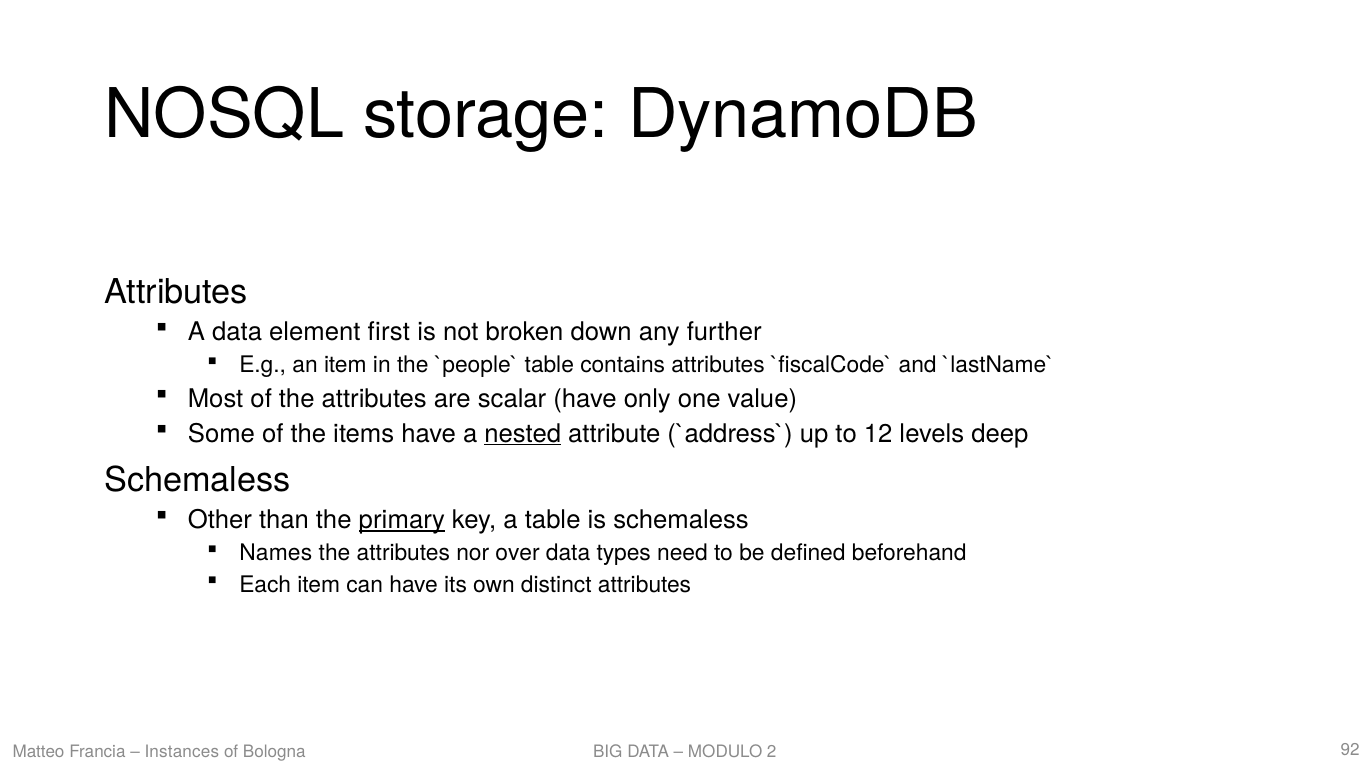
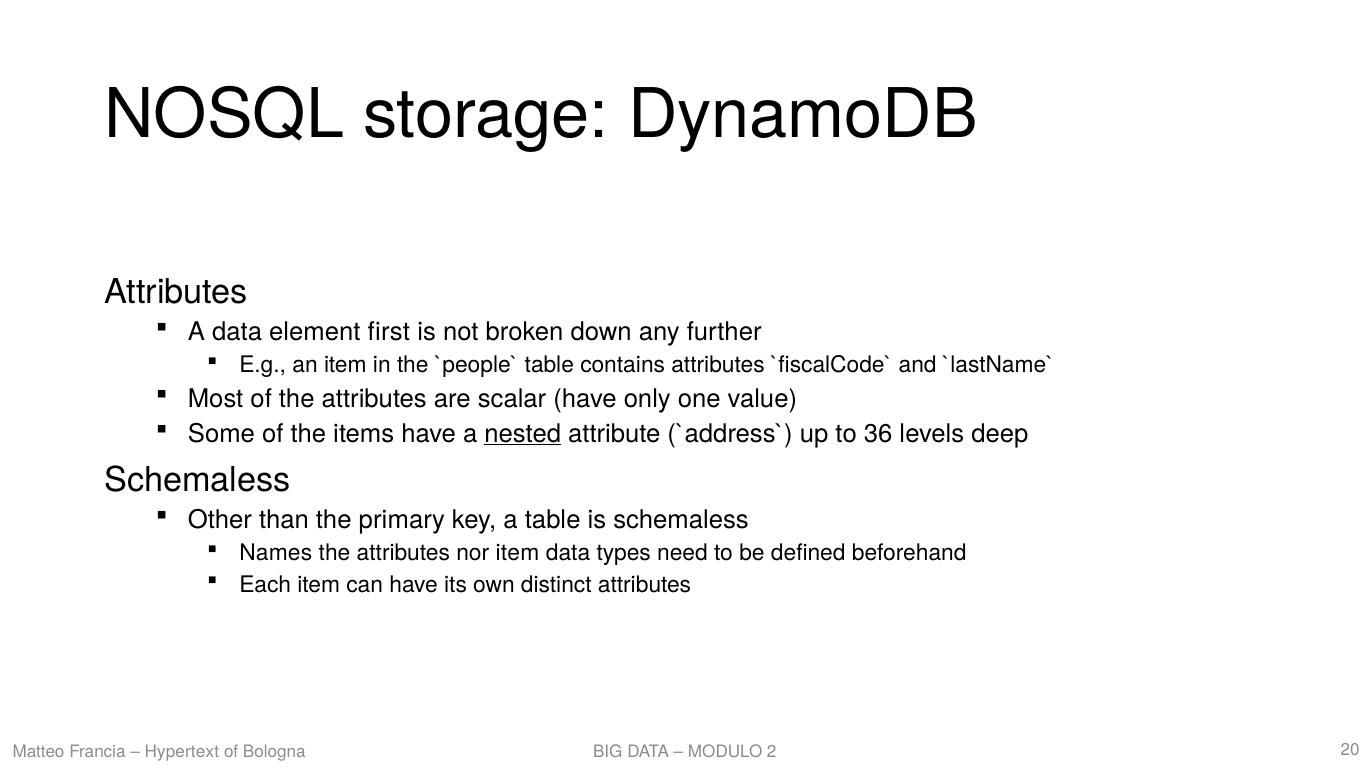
12: 12 -> 36 (878, 433)
primary underline: present -> none (402, 520)
nor over: over -> item (517, 553)
Instances: Instances -> Hypertext (182, 751)
92: 92 -> 20 (1350, 749)
